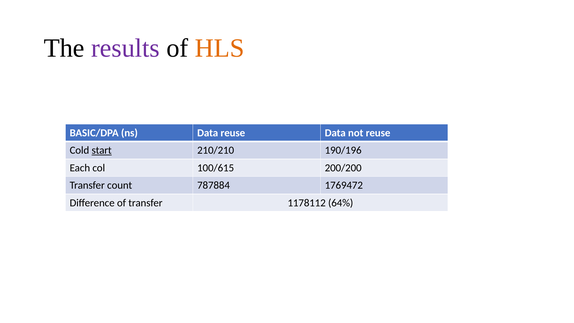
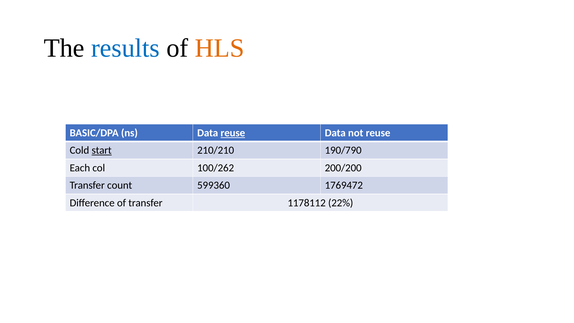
results colour: purple -> blue (125, 48)
reuse underline: none -> present (233, 133)
190/196: 190/196 -> 190/790 (343, 150)
100/615: 100/615 -> 100/262 (216, 168)
787884: 787884 -> 599360 (214, 185)
64%: 64% -> 22% (341, 203)
